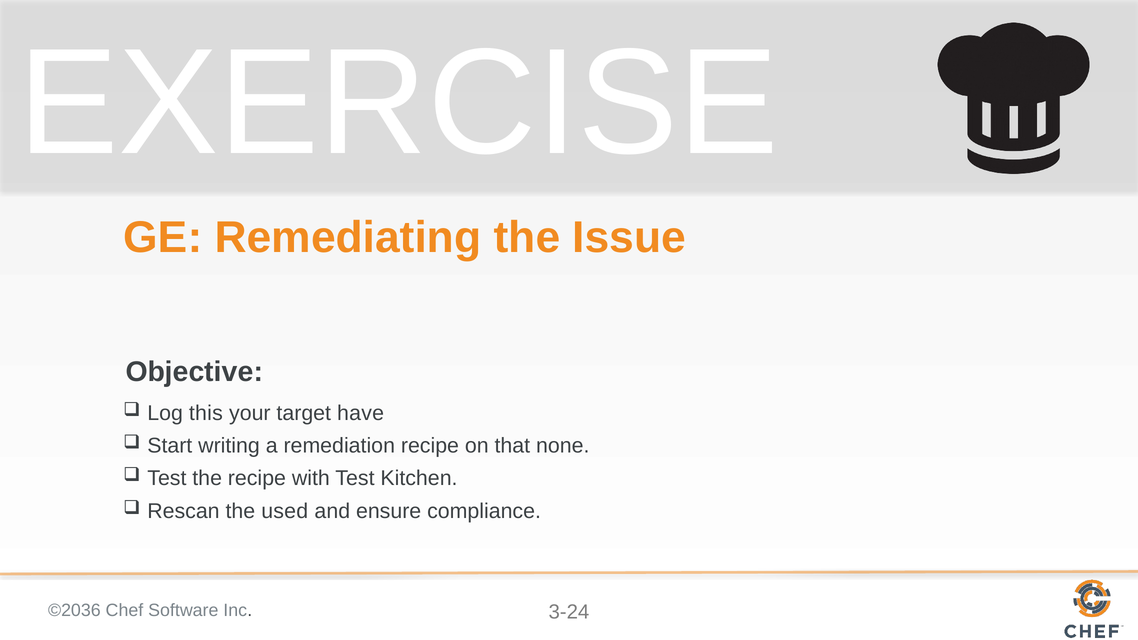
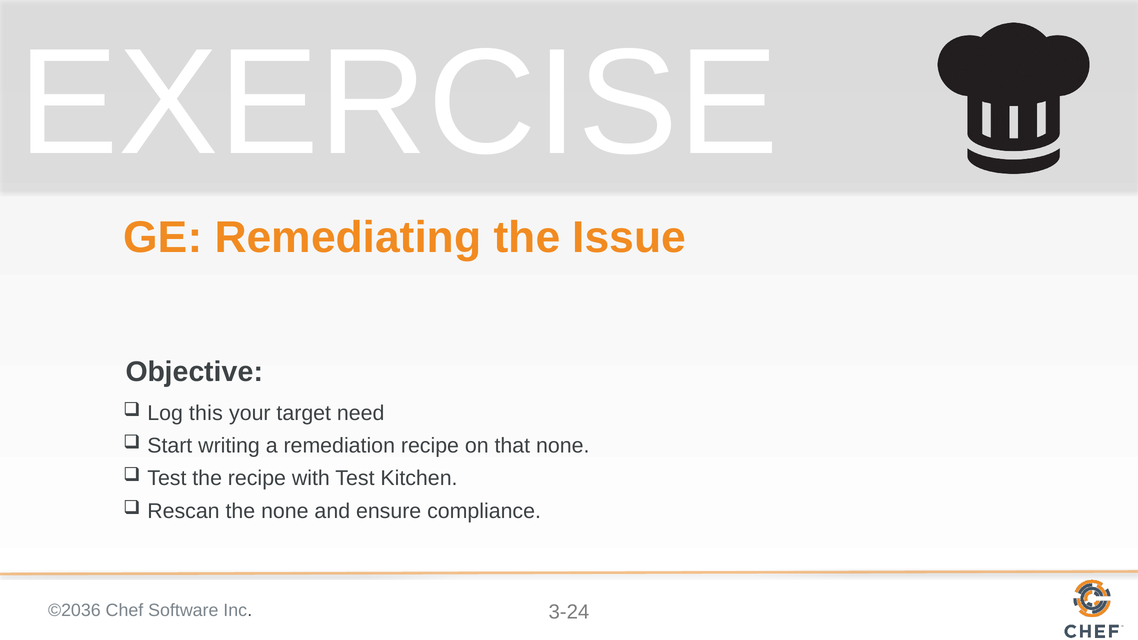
have: have -> need (361, 413)
the used: used -> none (285, 511)
